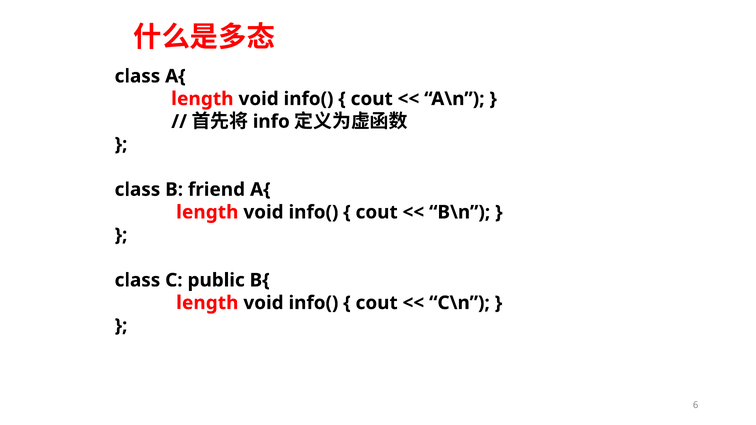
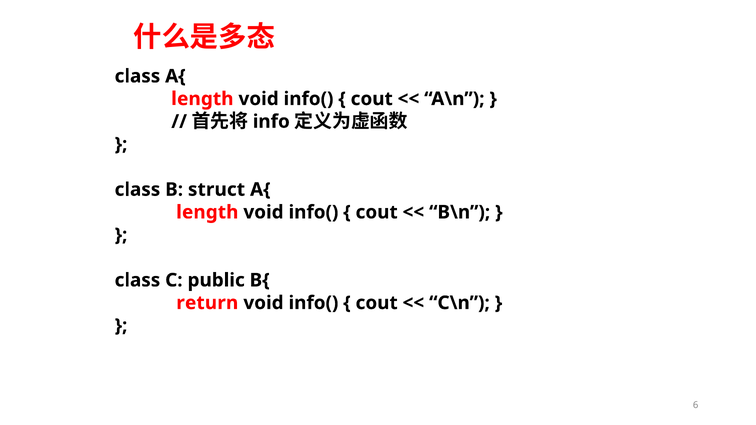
friend: friend -> struct (216, 190)
length: length -> return (207, 303)
